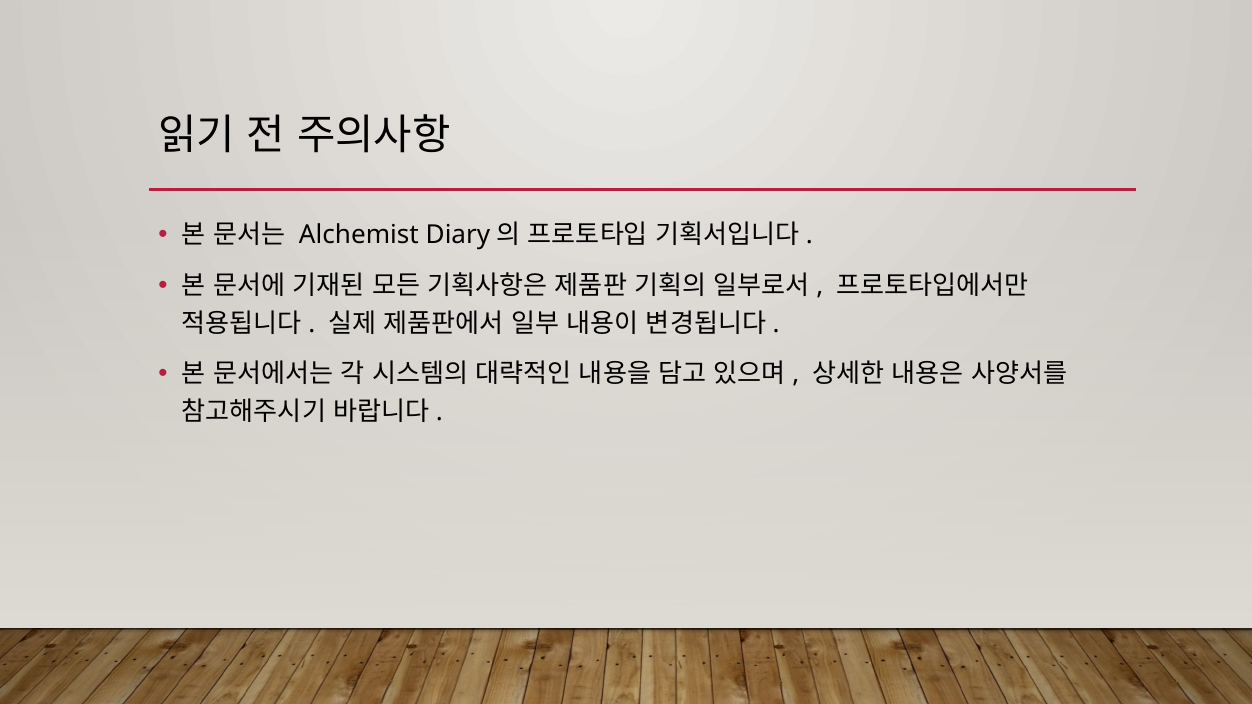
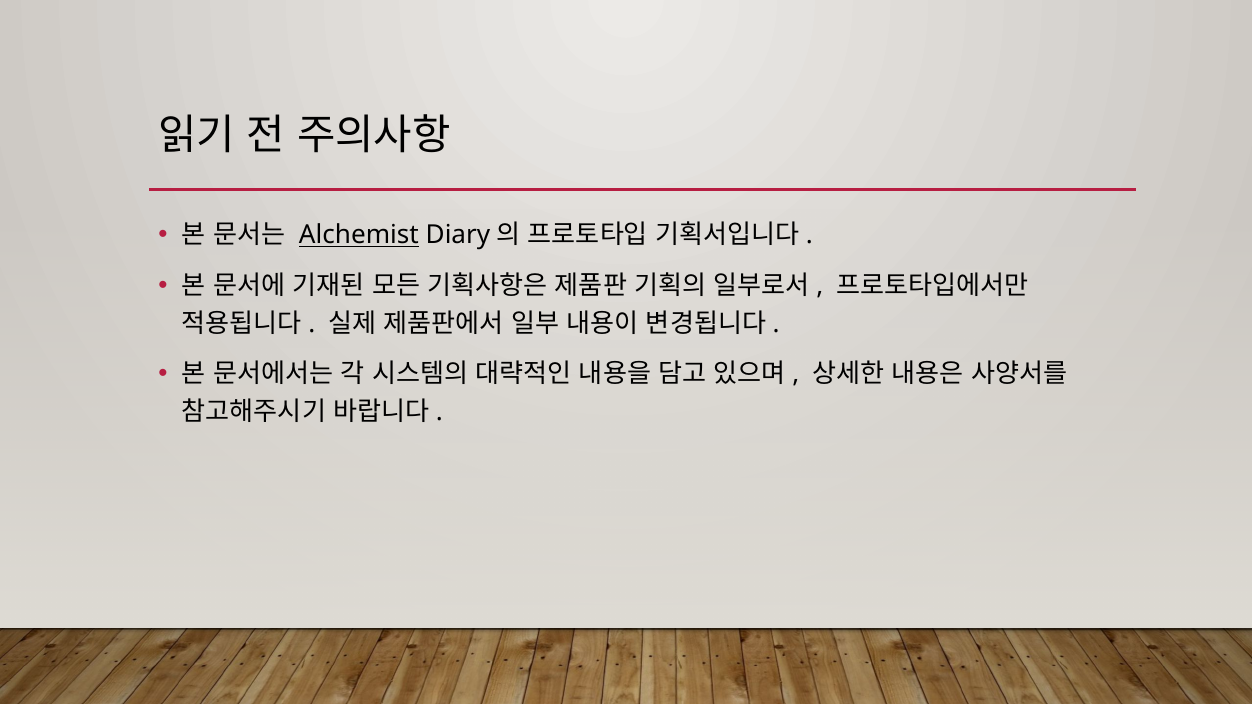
Alchemist underline: none -> present (359, 235)
